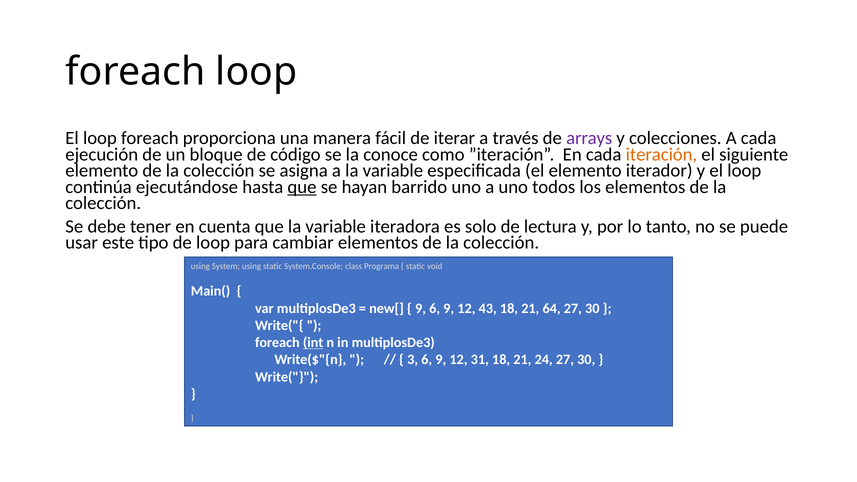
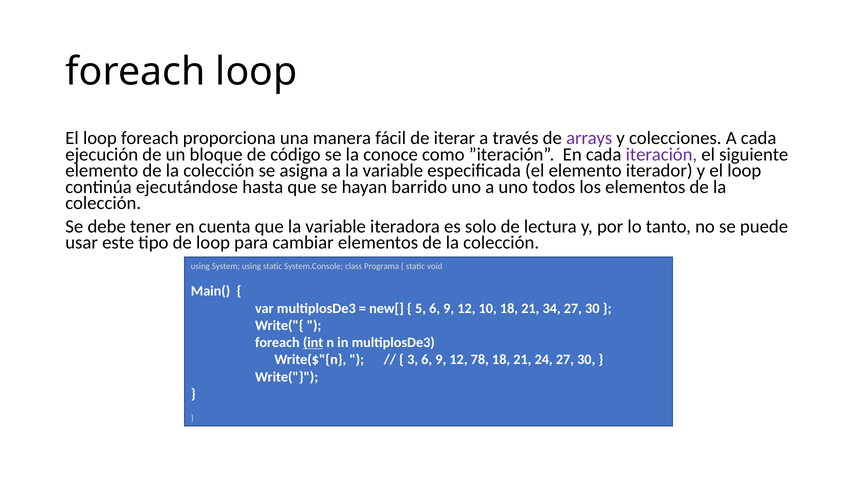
iteración colour: orange -> purple (661, 154)
que underline: present -> none (302, 187)
9: 9 -> 5 (421, 308)
43: 43 -> 10 (488, 308)
64: 64 -> 34 (552, 308)
31: 31 -> 78 (480, 360)
